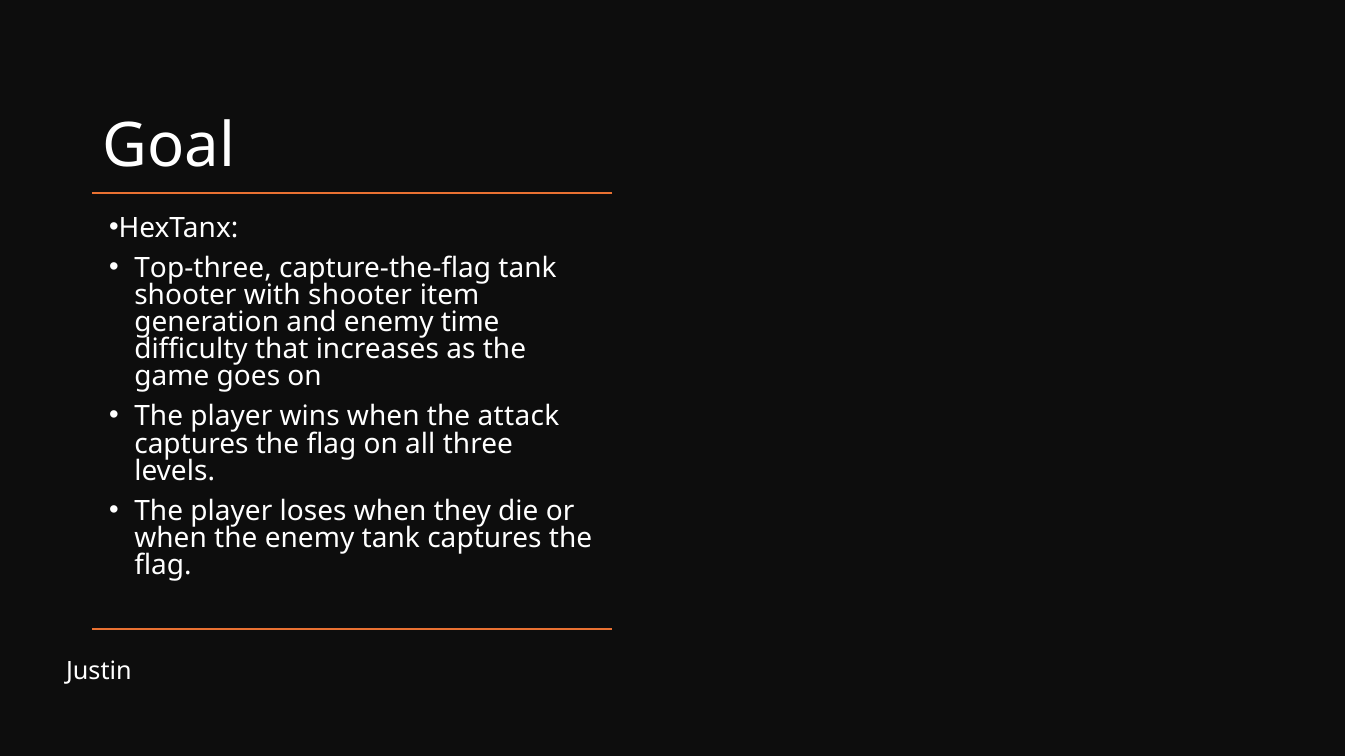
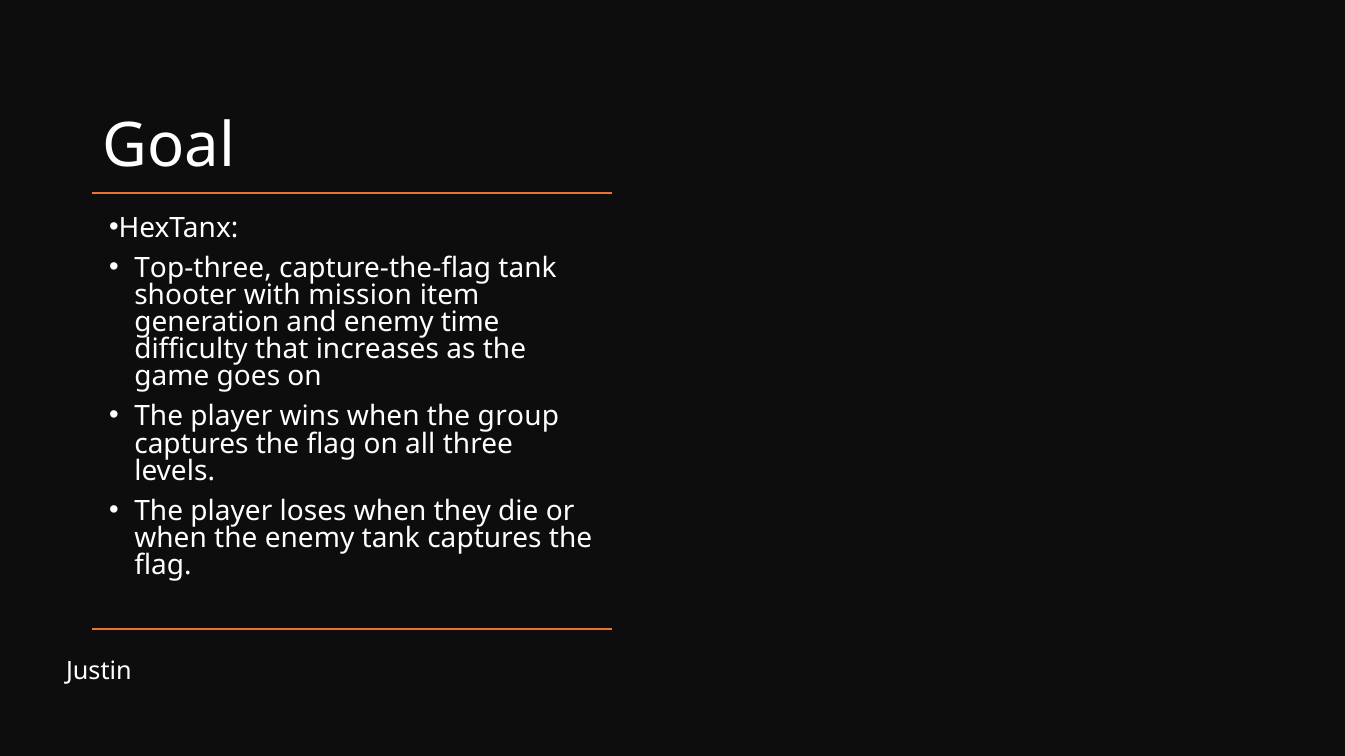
with shooter: shooter -> mission (360, 295)
attack: attack -> group (518, 417)
